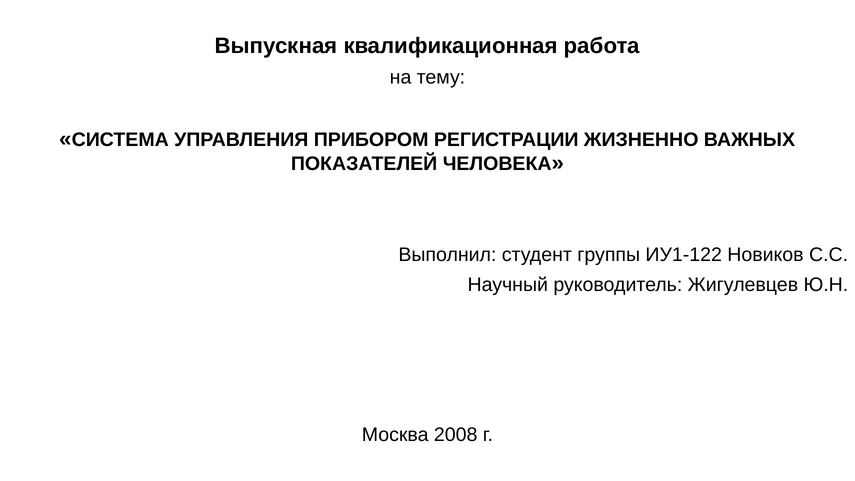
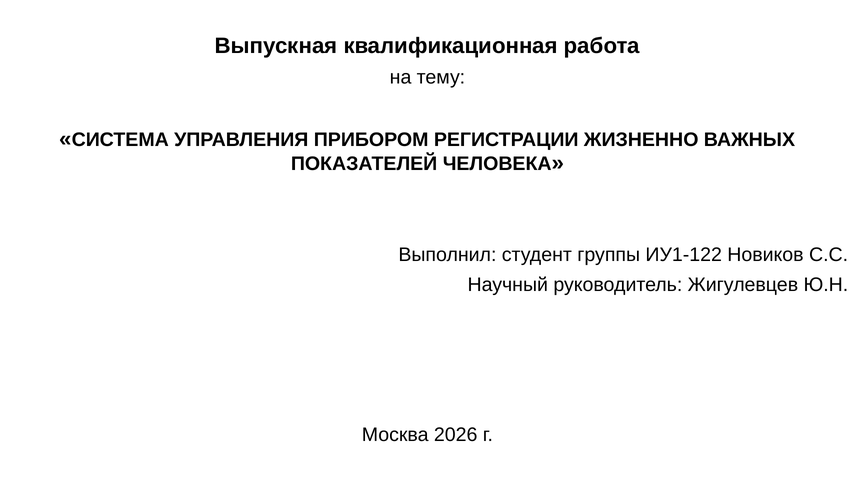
2008: 2008 -> 2026 (456, 435)
